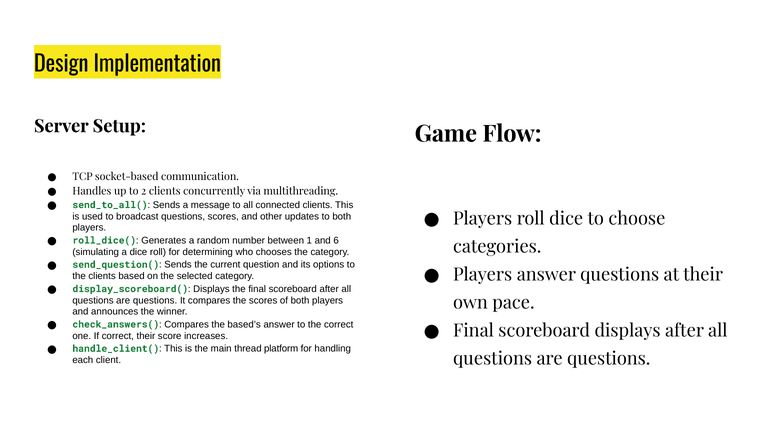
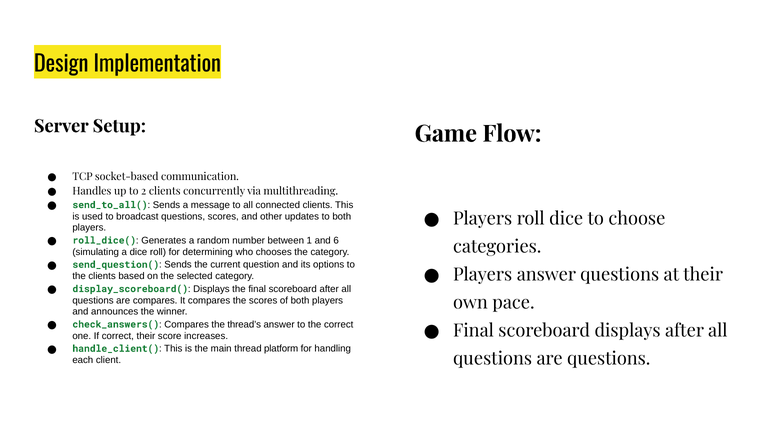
questions: questions -> compares (155, 301)
based’s: based’s -> thread’s (244, 324)
